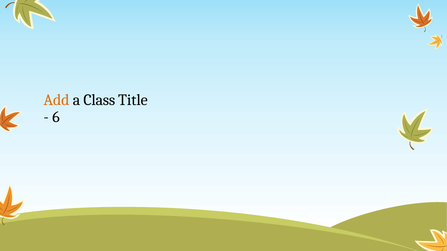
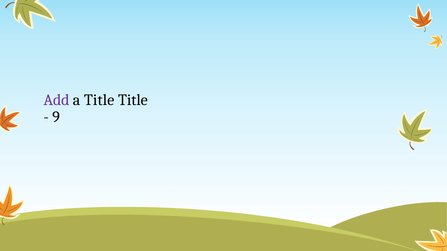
Add colour: orange -> purple (56, 100)
a Class: Class -> Title (99, 100)
6: 6 -> 9 (56, 117)
